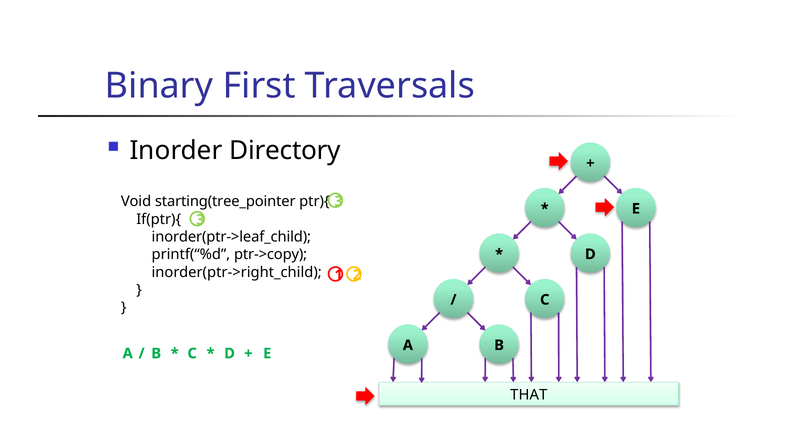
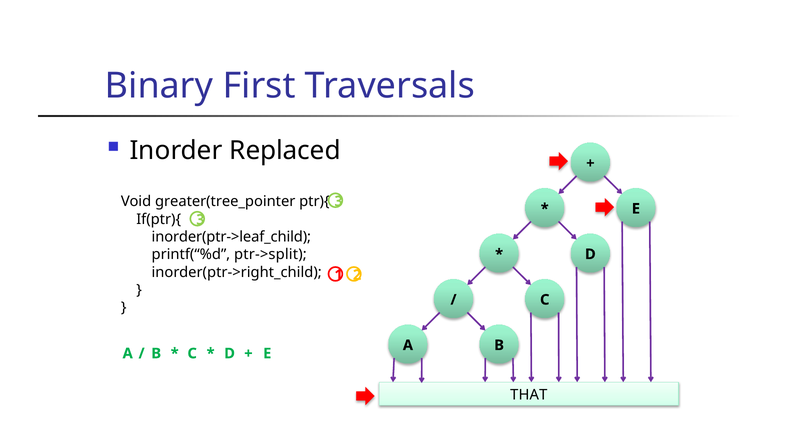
Directory: Directory -> Replaced (285, 151)
starting(tree_pointer: starting(tree_pointer -> greater(tree_pointer (225, 202)
ptr->copy: ptr->copy -> ptr->split (270, 255)
